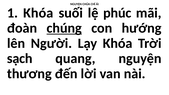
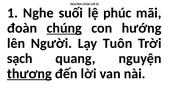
1 Khóa: Khóa -> Nghe (38, 13)
Lạy Khóa: Khóa -> Tuôn (118, 43)
thương underline: none -> present (29, 74)
